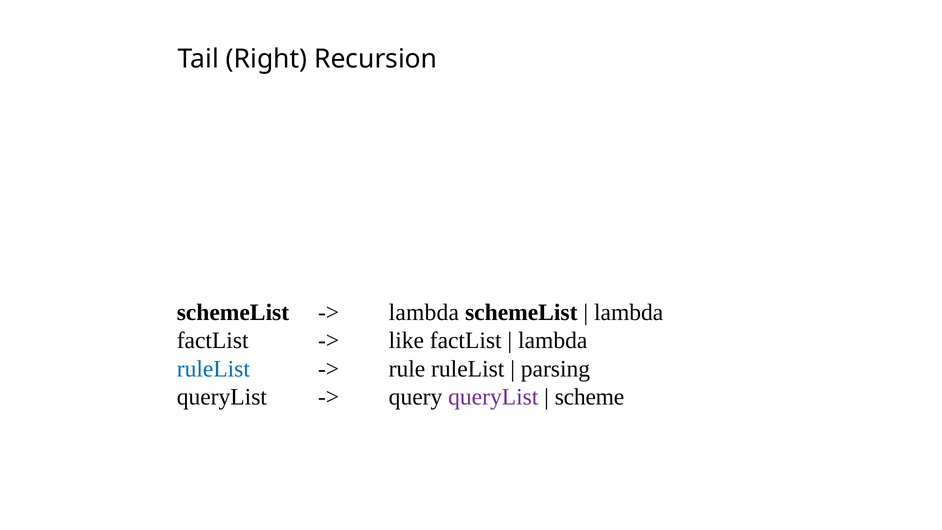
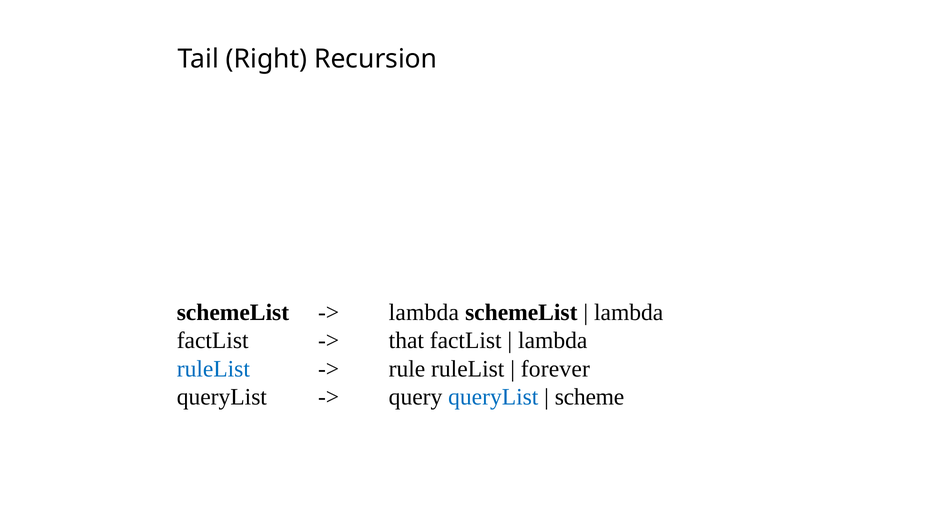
like: like -> that (406, 340)
parsing: parsing -> forever (555, 369)
queryList colour: purple -> blue (493, 397)
